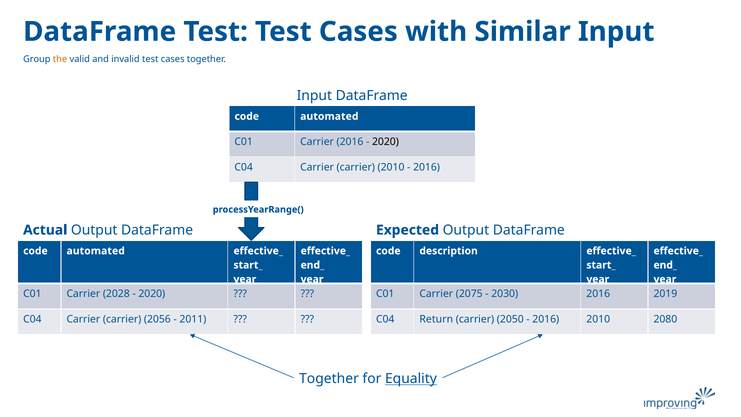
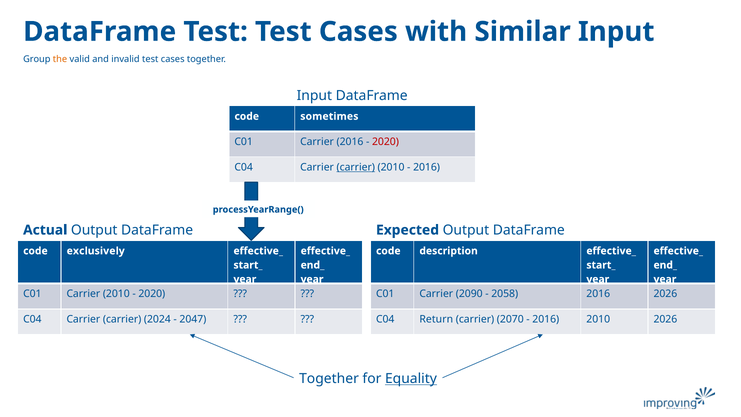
automated: automated -> sometimes (329, 116)
2020 colour: black -> red (385, 142)
carrier underline: none -> present (356, 167)
automated: automated -> exclusively (96, 251)
C01 Carrier 2028: 2028 -> 2010 (116, 294)
2075: 2075 -> 2090 (469, 294)
2030: 2030 -> 2058 (505, 294)
2016 2019: 2019 -> 2026 (665, 294)
2056: 2056 -> 2024 (157, 319)
2011: 2011 -> 2047 (193, 319)
2050: 2050 -> 2070 (510, 319)
2010 2080: 2080 -> 2026 (665, 319)
